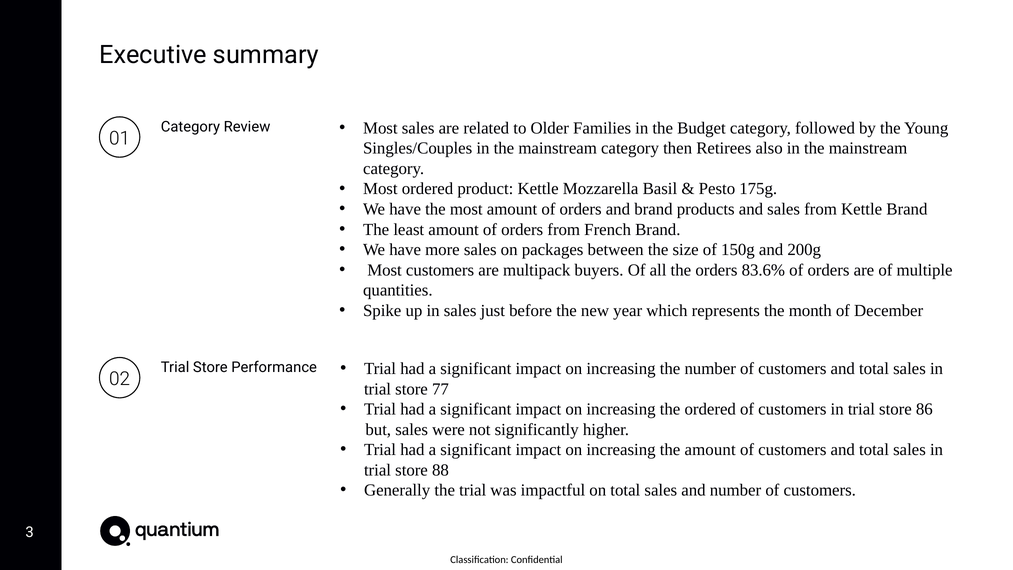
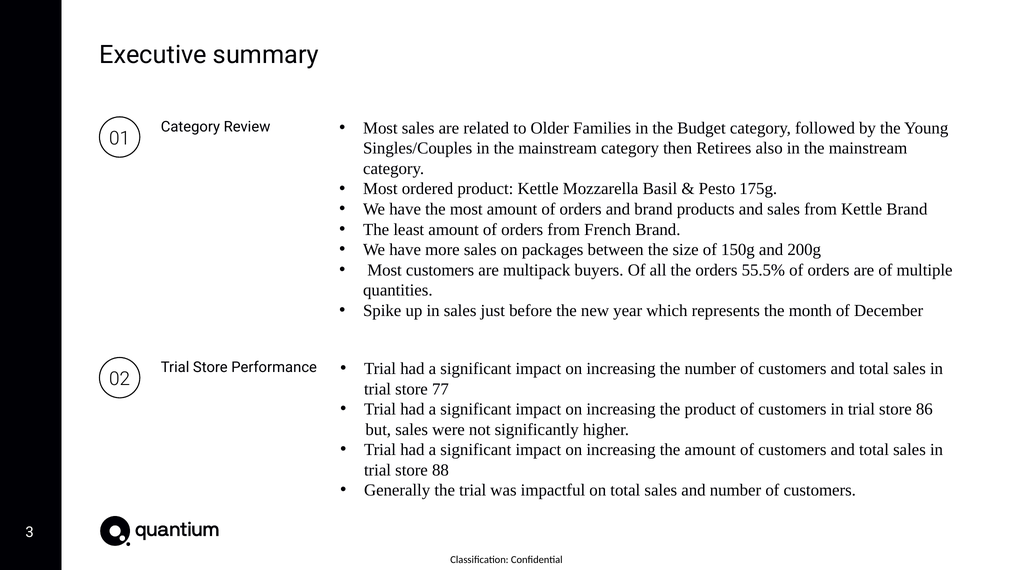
83.6%: 83.6% -> 55.5% (763, 270)
the ordered: ordered -> product (710, 409)
